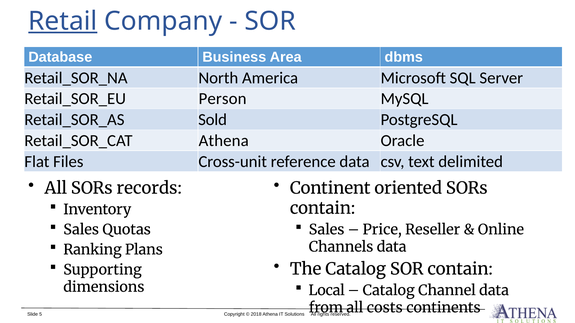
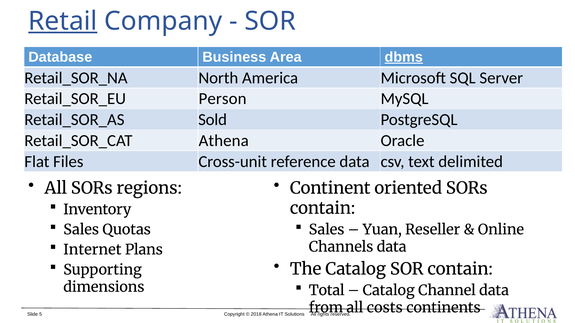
dbms underline: none -> present (404, 57)
records: records -> regions (149, 188)
Price: Price -> Yuan (382, 230)
Ranking: Ranking -> Internet (92, 250)
Local: Local -> Total (327, 291)
